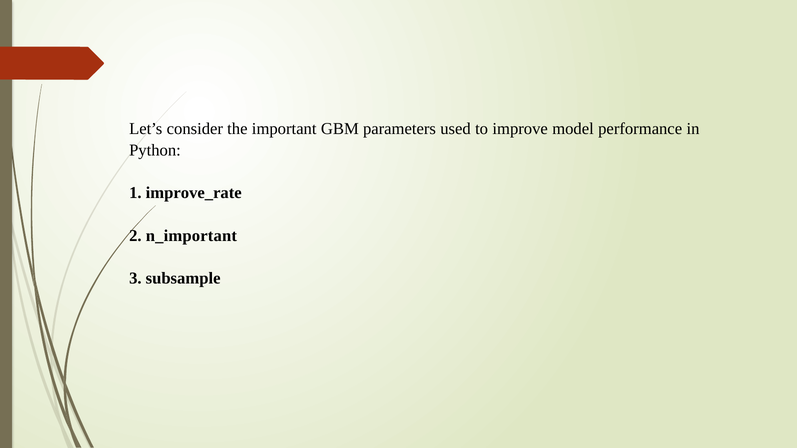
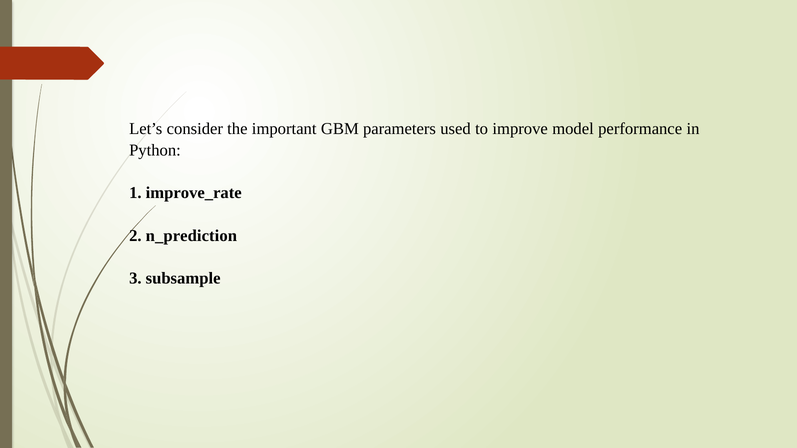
n_important: n_important -> n_prediction (191, 236)
